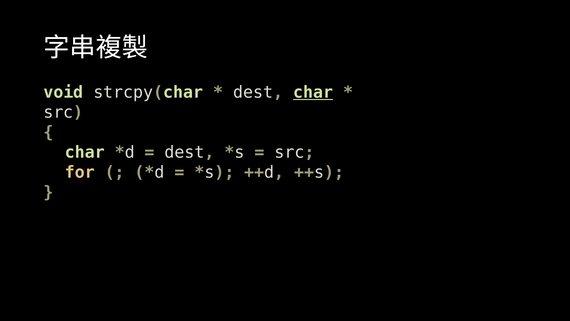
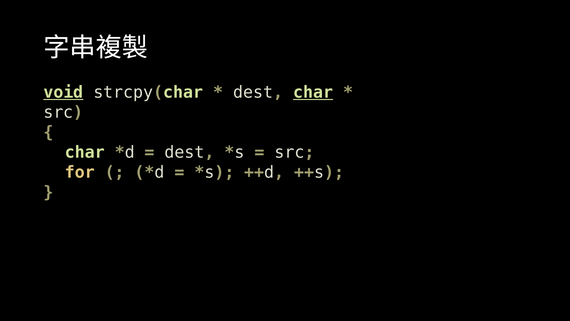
void underline: none -> present (63, 92)
